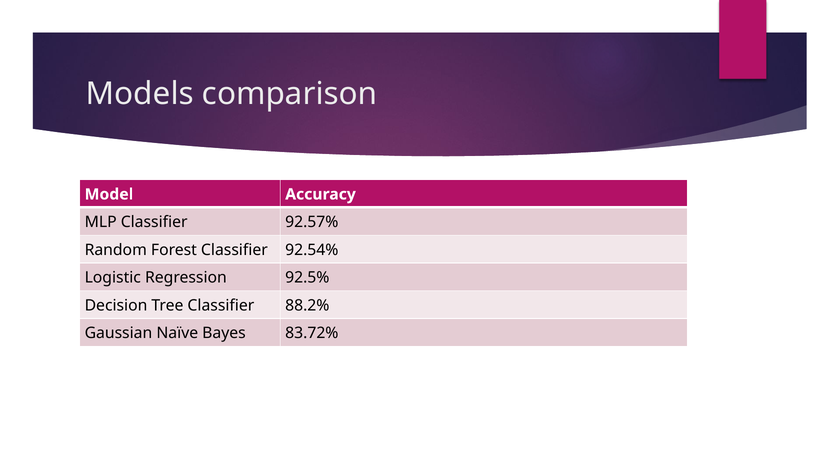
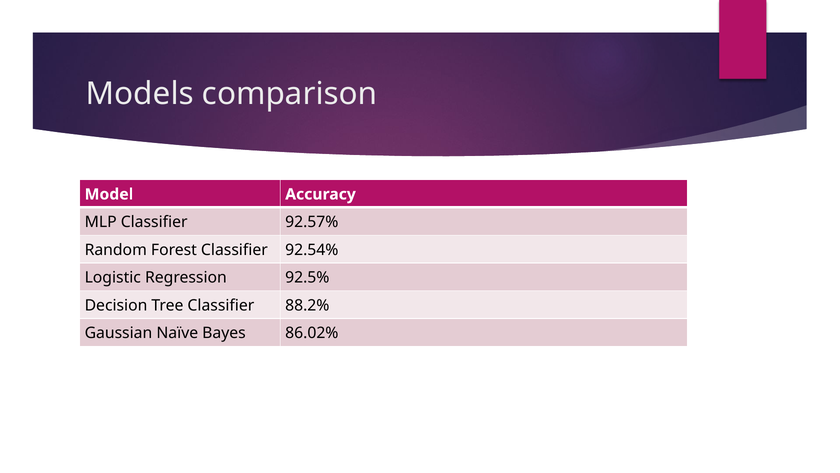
83.72%: 83.72% -> 86.02% (312, 333)
